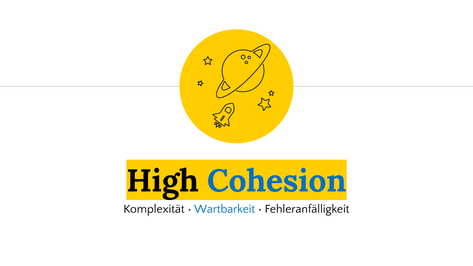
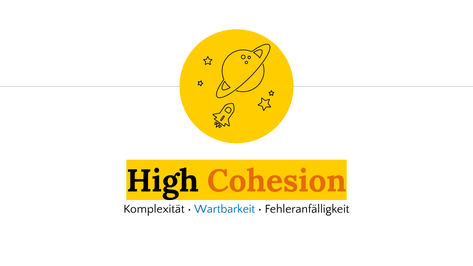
Cohesion colour: blue -> orange (277, 181)
